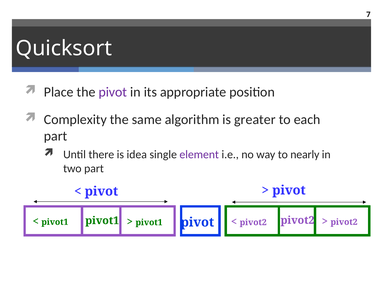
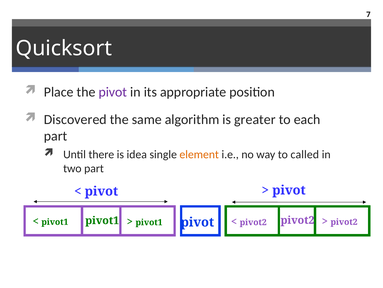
Complexity: Complexity -> Discovered (75, 119)
element colour: purple -> orange (199, 154)
nearly: nearly -> called (305, 154)
